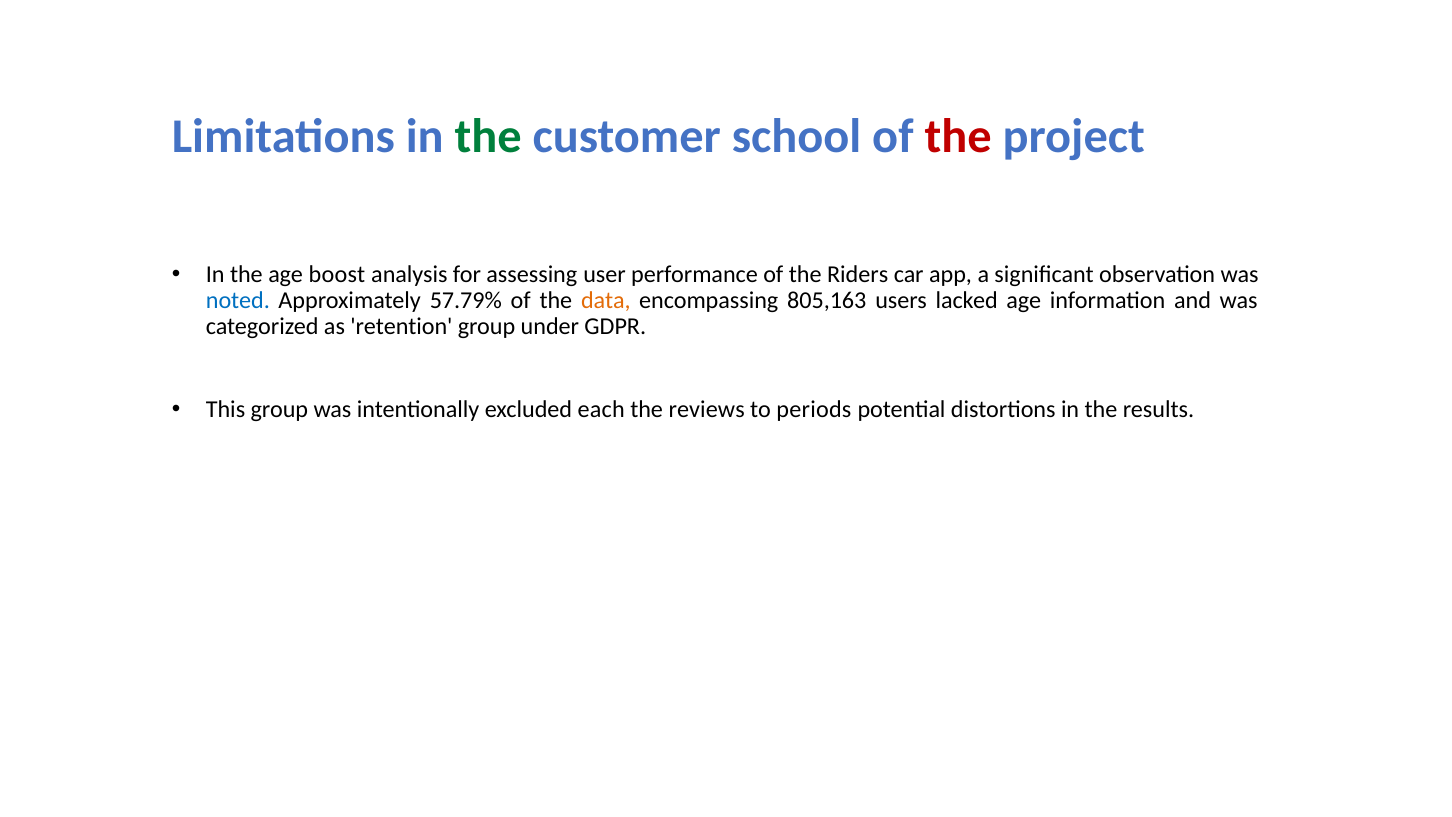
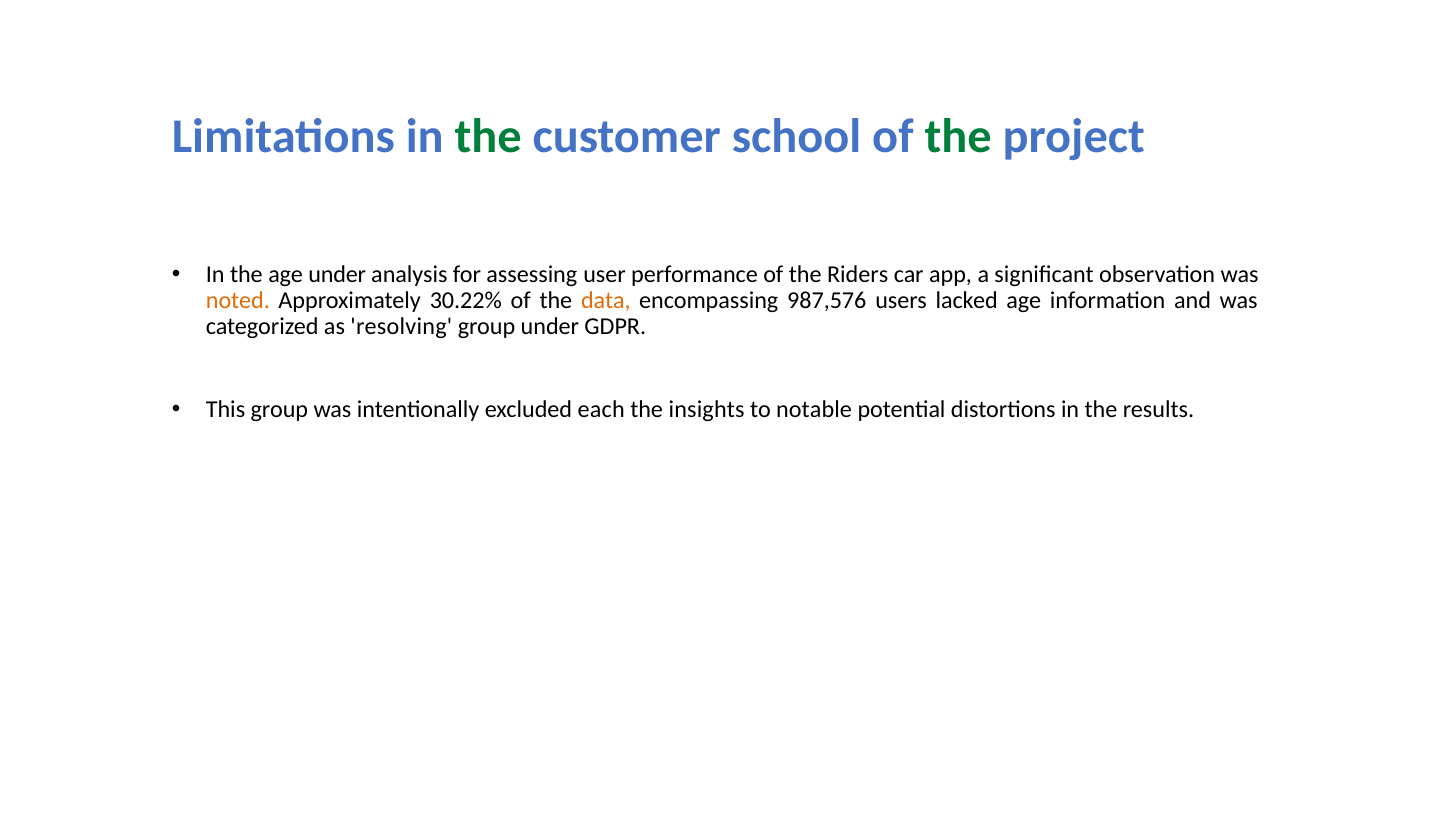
the colour: red -> green (958, 137)
age boost: boost -> under (337, 274)
noted colour: blue -> orange (238, 300)
57.79%: 57.79% -> 30.22% (466, 300)
805,163: 805,163 -> 987,576 (827, 300)
retention: retention -> resolving (401, 327)
reviews: reviews -> insights (707, 409)
periods: periods -> notable (814, 409)
